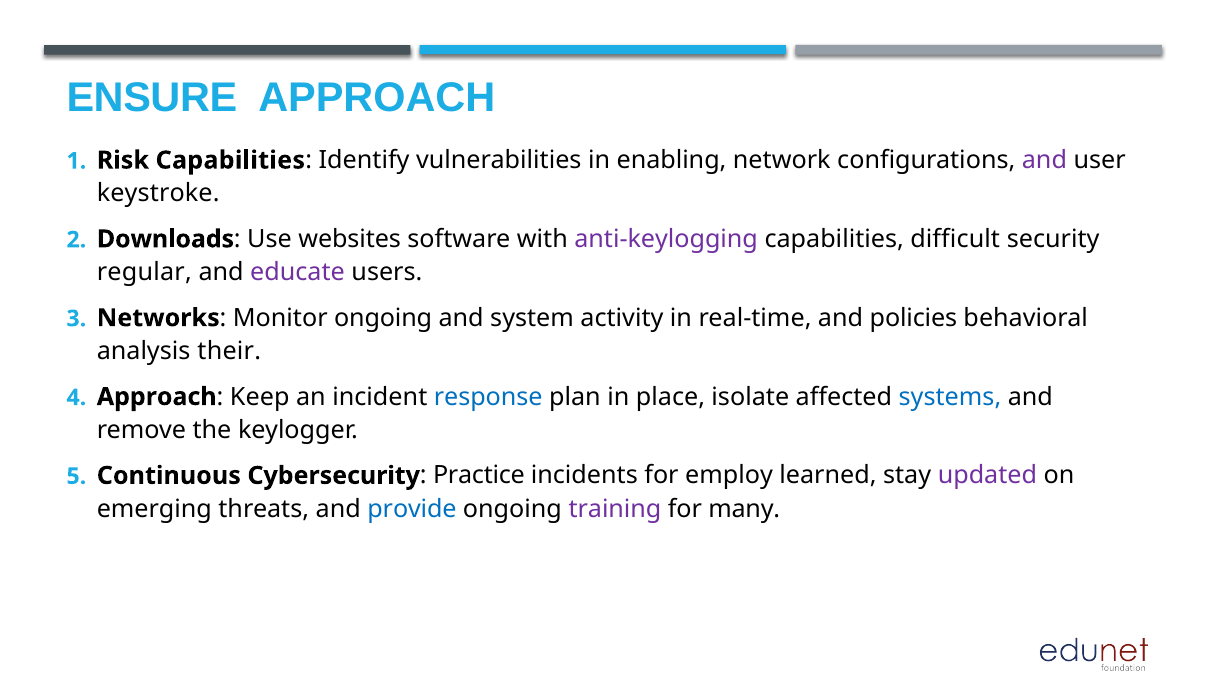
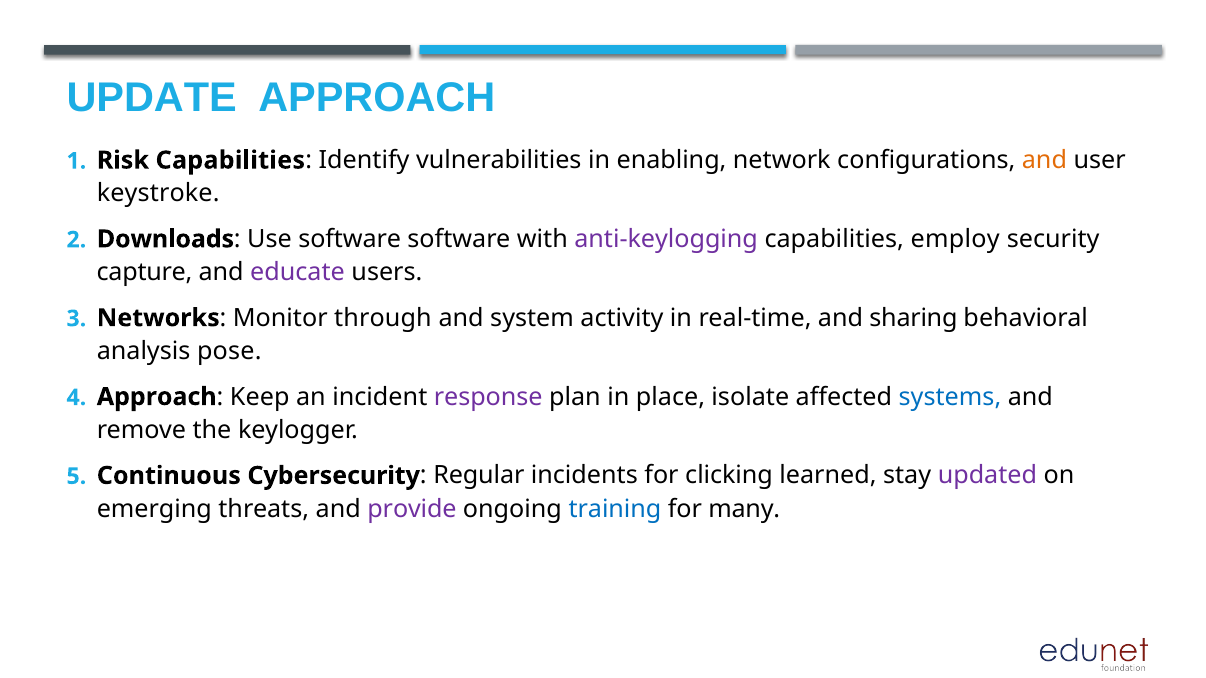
ENSURE: ENSURE -> UPDATE (152, 98)
and colour: purple -> orange (1044, 160)
Use websites: websites -> software (350, 239)
difficult: difficult -> employ (955, 239)
regular: regular -> capture (145, 272)
Monitor ongoing: ongoing -> through (383, 318)
policies: policies -> sharing (913, 318)
their: their -> pose (229, 351)
response colour: blue -> purple (488, 397)
Practice: Practice -> Regular (479, 476)
employ: employ -> clicking (729, 476)
provide colour: blue -> purple (412, 509)
training colour: purple -> blue (615, 509)
